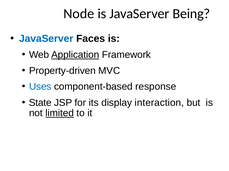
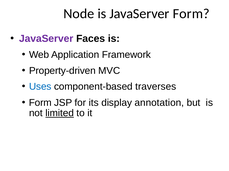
JavaServer Being: Being -> Form (191, 14)
JavaServer colour: blue -> purple (46, 39)
Application underline: present -> none (75, 55)
response: response -> traverses (156, 87)
State: State -> Form (40, 103)
interaction: interaction -> annotation (159, 103)
